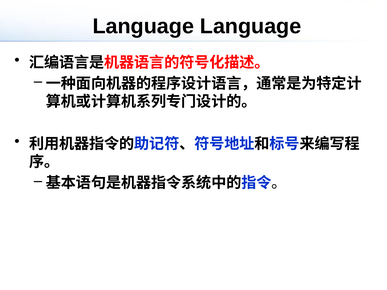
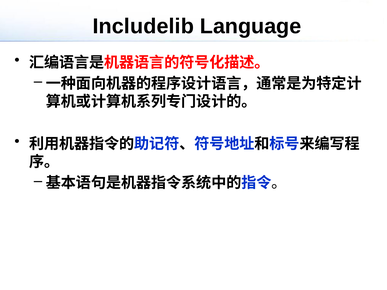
Language: Language -> Includelib (143, 26)
